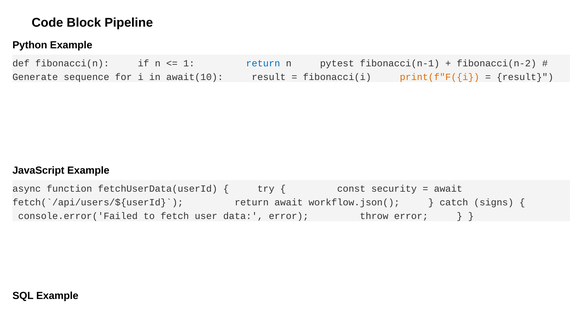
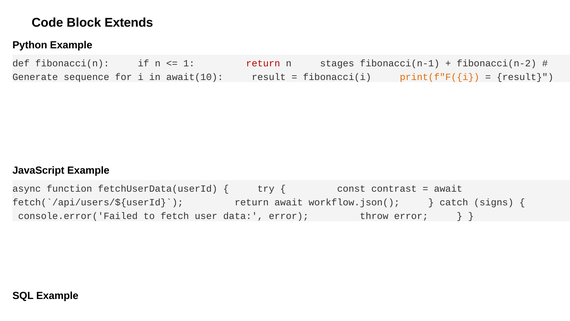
Pipeline: Pipeline -> Extends (129, 23)
return colour: blue -> red (263, 63)
pytest: pytest -> stages (337, 63)
security: security -> contrast (394, 189)
